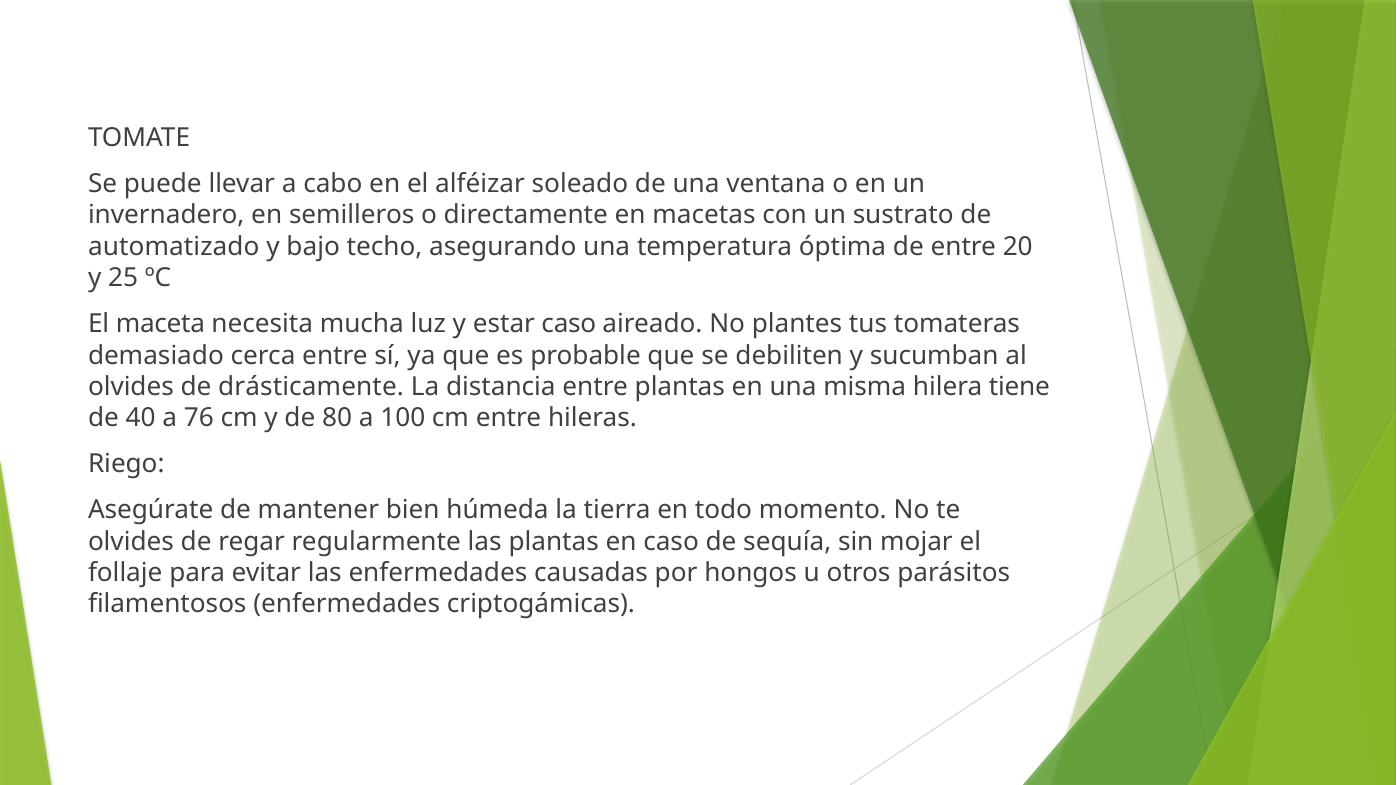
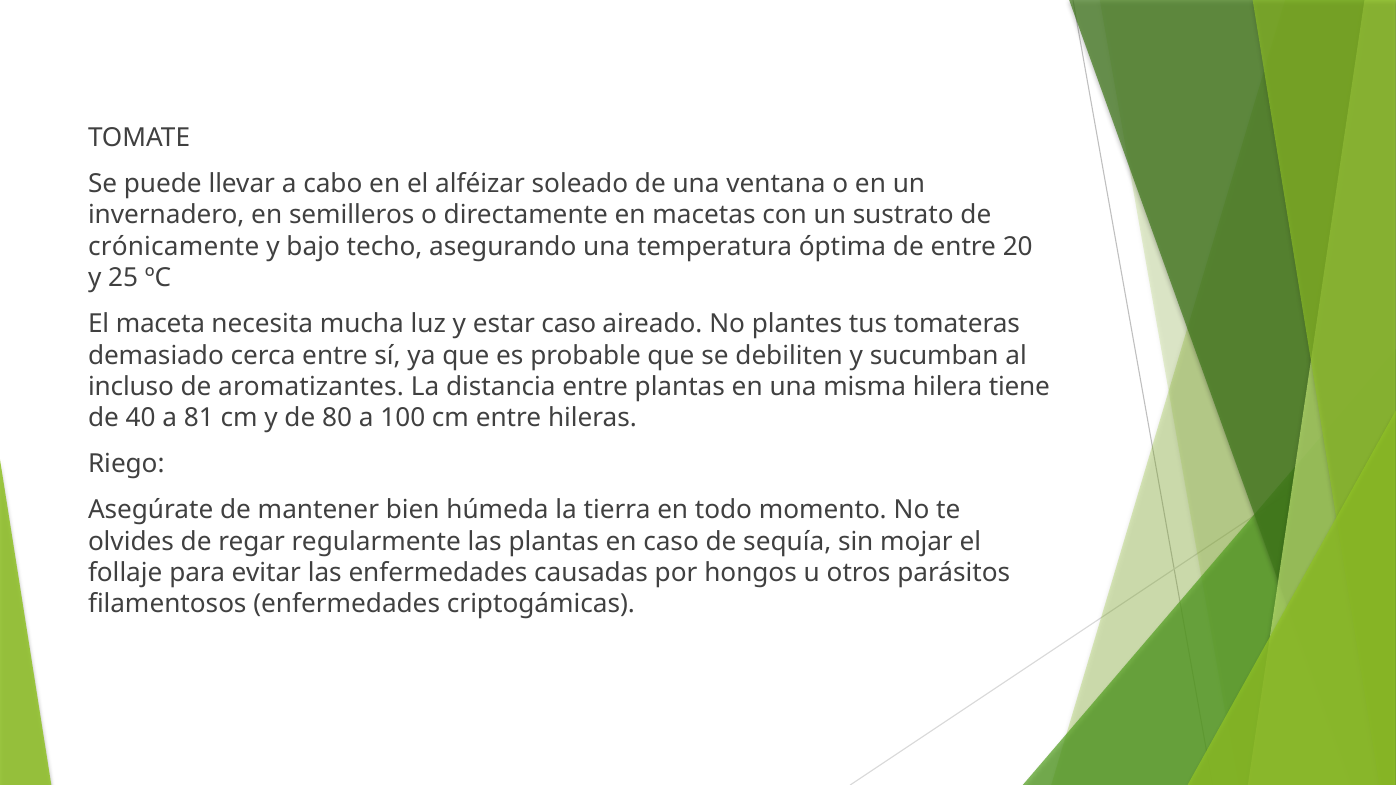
automatizado: automatizado -> crónicamente (174, 247)
olvides: olvides -> incluso (131, 387)
drásticamente: drásticamente -> aromatizantes (311, 387)
76: 76 -> 81 (199, 418)
